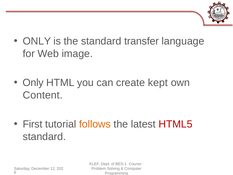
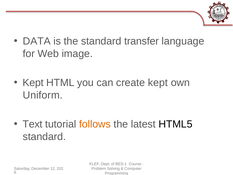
ONLY: ONLY -> DATA (37, 41)
Only: Only -> Kept (33, 83)
Content: Content -> Uniform (43, 95)
First: First -> Text (33, 124)
HTML5 colour: red -> black (176, 124)
